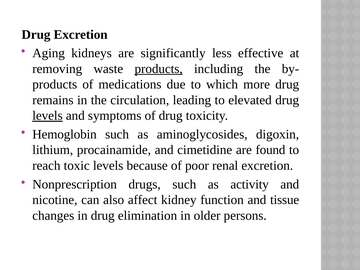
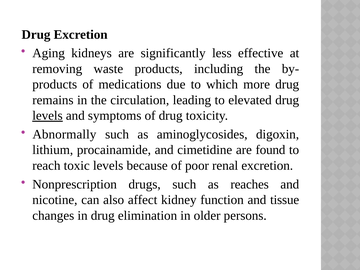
products underline: present -> none (159, 69)
Hemoglobin: Hemoglobin -> Abnormally (64, 134)
activity: activity -> reaches (250, 184)
